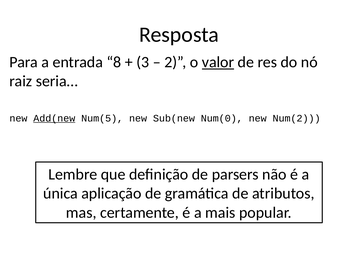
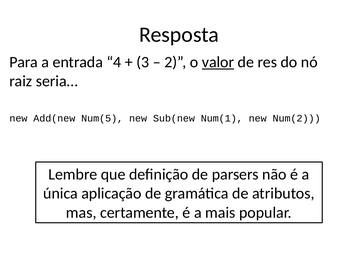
8: 8 -> 4 (114, 62)
Add(new underline: present -> none (54, 119)
Num(0: Num(0 -> Num(1 (222, 119)
